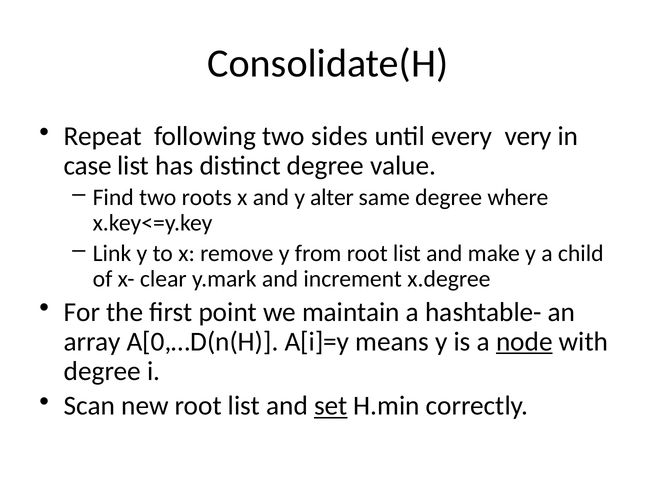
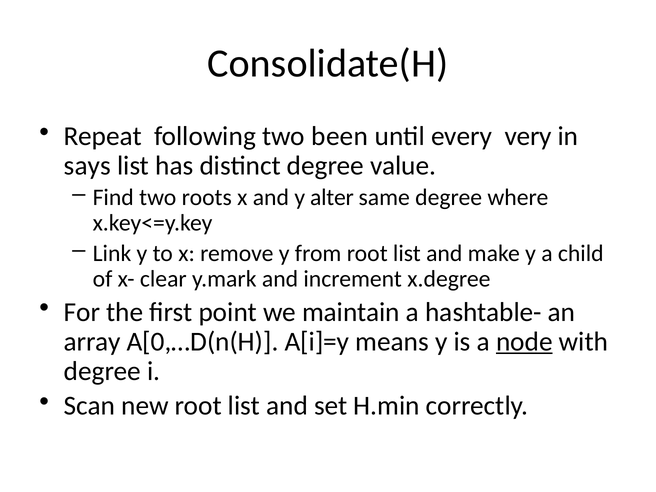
sides: sides -> been (340, 136)
case: case -> says (87, 166)
set underline: present -> none (331, 406)
